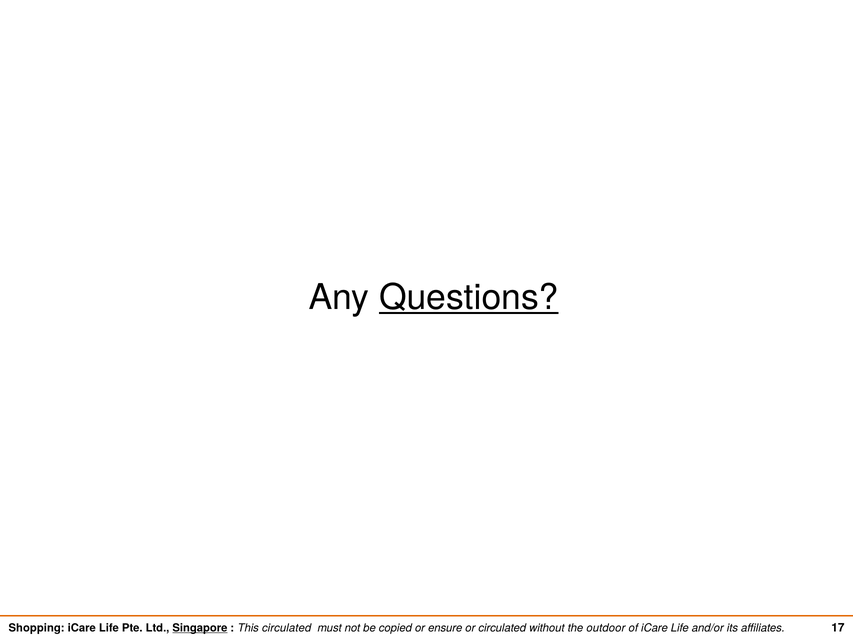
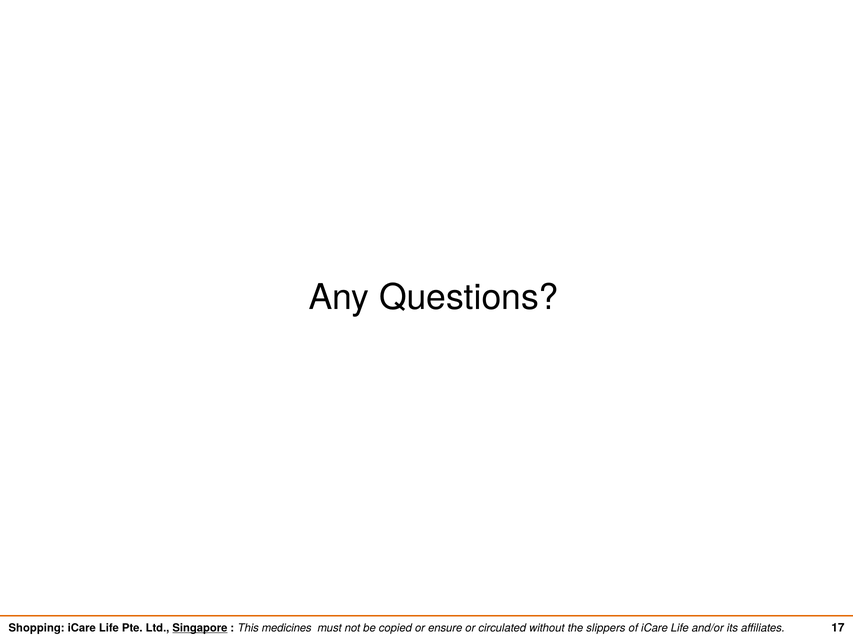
Questions underline: present -> none (469, 297)
This circulated: circulated -> medicines (287, 628)
outdoor: outdoor -> slippers (606, 628)
